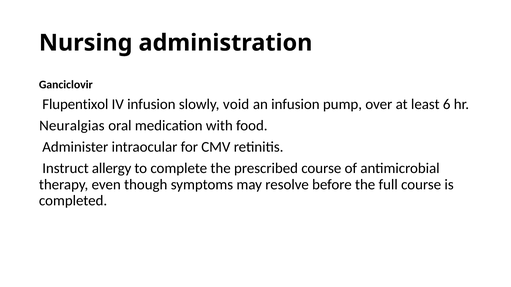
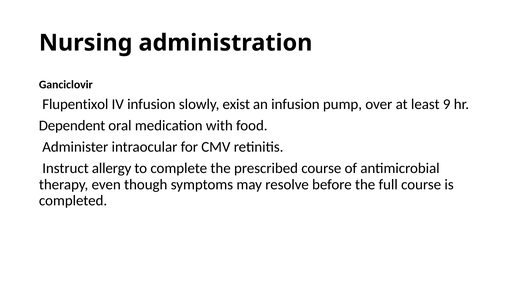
void: void -> exist (236, 104)
6: 6 -> 9 (447, 104)
Neuralgias: Neuralgias -> Dependent (72, 126)
